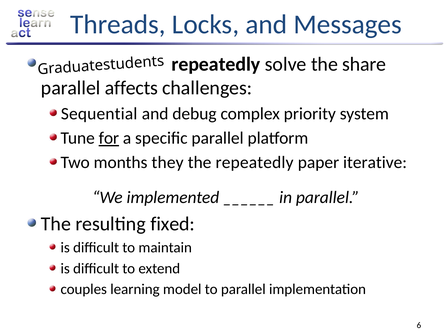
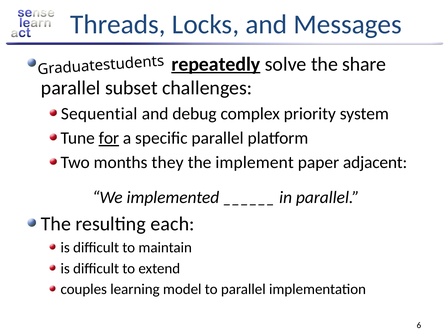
repeatedly underline: none -> present (216, 64)
affects: affects -> subset (131, 88)
the repeatedly: repeatedly -> implement (255, 163)
iterative: iterative -> adjacent (375, 163)
fixed: fixed -> each (172, 224)
